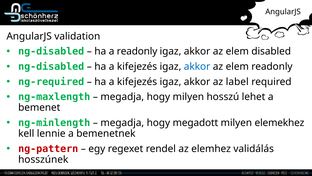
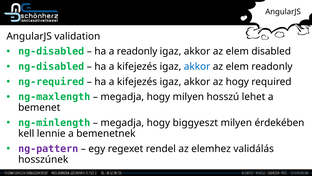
az label: label -> hogy (237, 81)
megadott: megadott -> biggyeszt (195, 122)
elemekhez: elemekhez -> érdekében (279, 122)
ng-pattern colour: red -> purple (48, 148)
